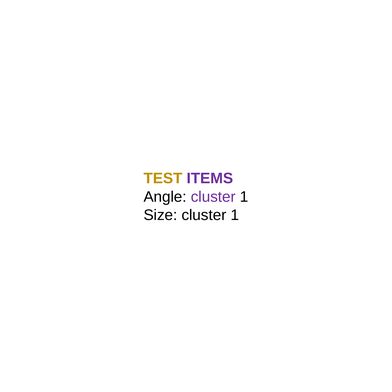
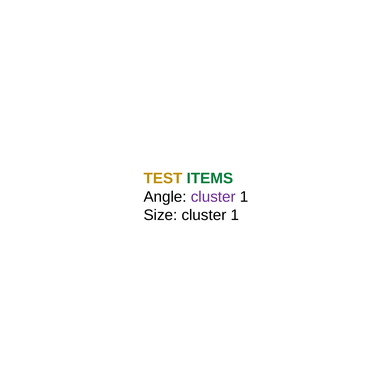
ITEMS colour: purple -> green (210, 178)
